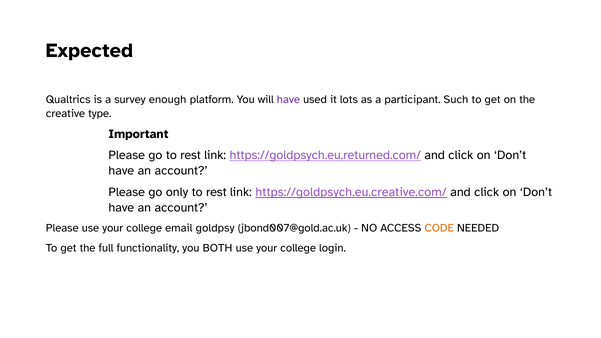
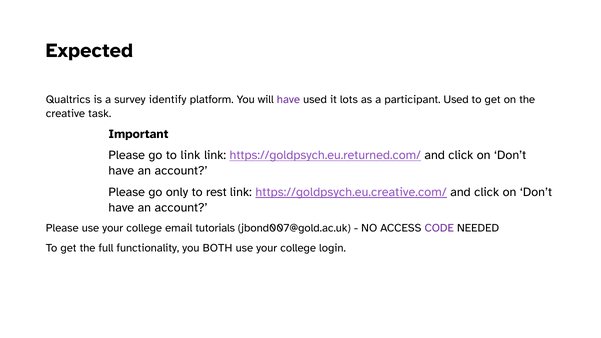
enough: enough -> identify (168, 100)
participant Such: Such -> Used (456, 100)
type: type -> task (100, 113)
go to rest: rest -> link (190, 155)
goldpsy: goldpsy -> tutorials (215, 228)
CODE colour: orange -> purple (439, 228)
